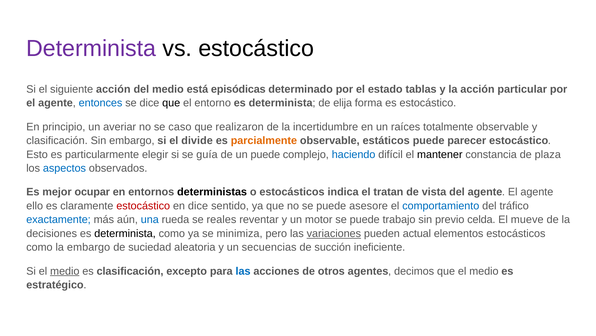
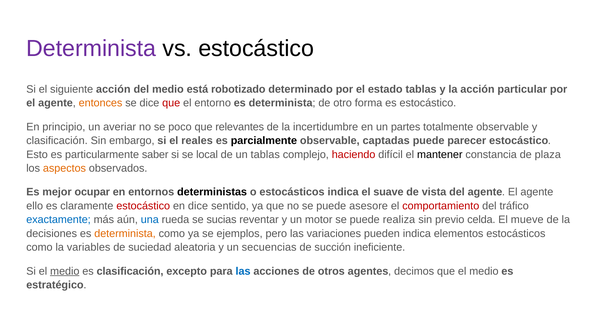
episódicas: episódicas -> robotizado (238, 89)
entonces colour: blue -> orange (101, 103)
que colour: black -> red (171, 103)
elija: elija -> otro (343, 103)
caso: caso -> poco (180, 127)
realizaron: realizaron -> relevantes (240, 127)
raíces: raíces -> partes (406, 127)
divide: divide -> reales (197, 140)
parcialmente colour: orange -> black (264, 140)
estáticos: estáticos -> captadas (386, 140)
elegir: elegir -> saber (155, 154)
guía: guía -> local (207, 154)
un puede: puede -> tablas (265, 154)
haciendo colour: blue -> red (354, 154)
aspectos colour: blue -> orange (64, 168)
tratan: tratan -> suave (388, 192)
comportamiento colour: blue -> red (441, 205)
reales: reales -> sucias (222, 219)
trabajo: trabajo -> realiza (399, 219)
determinista colour: black -> orange (125, 233)
minimiza: minimiza -> ejemplos (240, 233)
variaciones underline: present -> none (334, 233)
pueden actual: actual -> indica (417, 233)
la embargo: embargo -> variables (89, 247)
